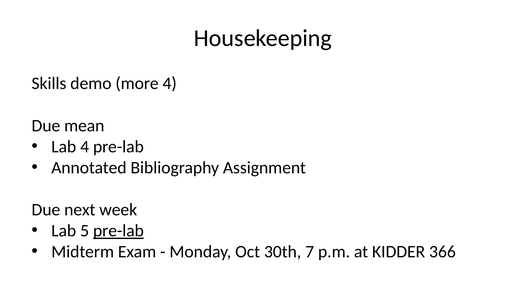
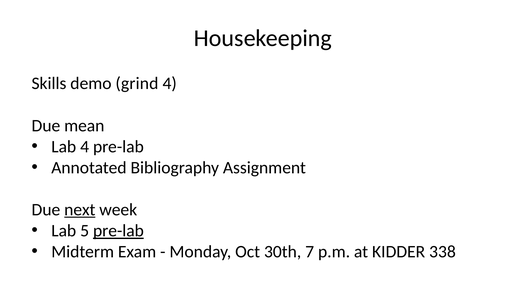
more: more -> grind (137, 83)
next underline: none -> present (80, 210)
366: 366 -> 338 (442, 252)
